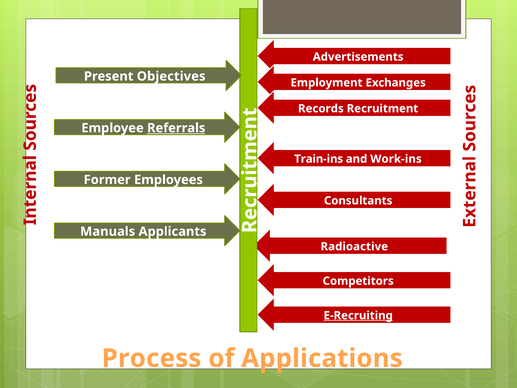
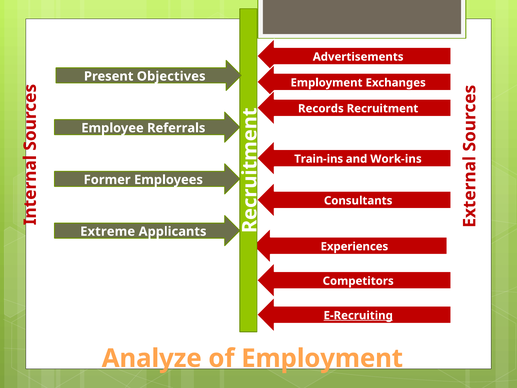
Referrals underline: present -> none (176, 128)
Manuals: Manuals -> Extreme (108, 231)
Radioactive: Radioactive -> Experiences (354, 246)
Process: Process -> Analyze (152, 358)
of Applications: Applications -> Employment (322, 358)
